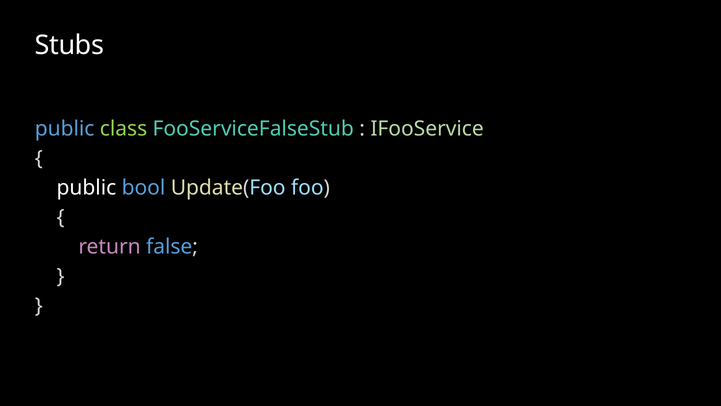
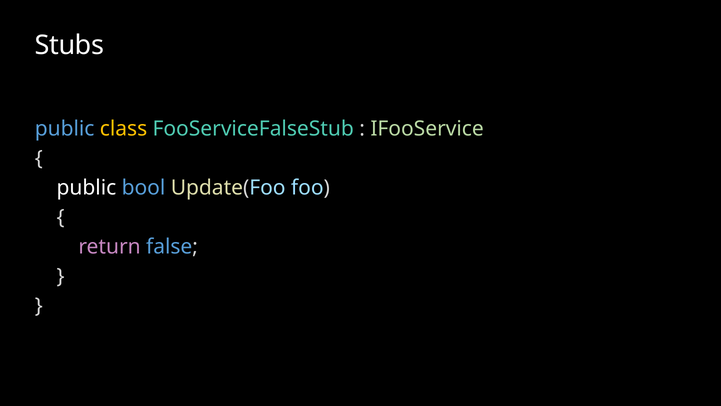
class colour: light green -> yellow (124, 129)
